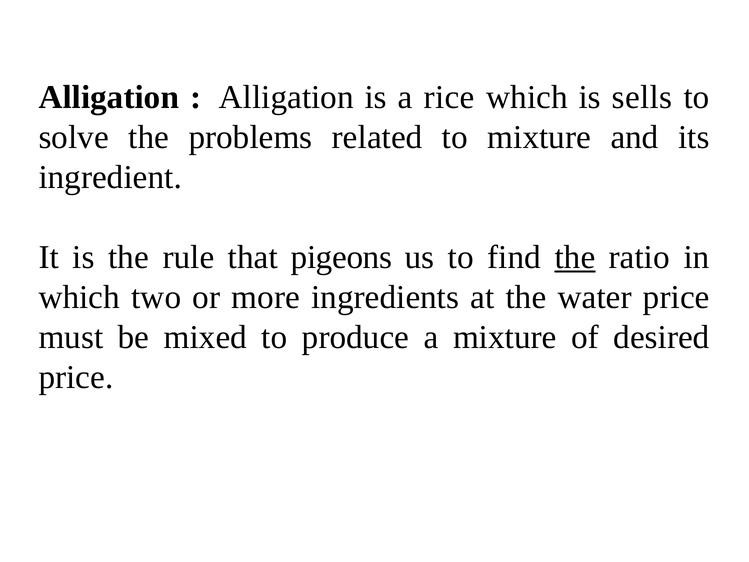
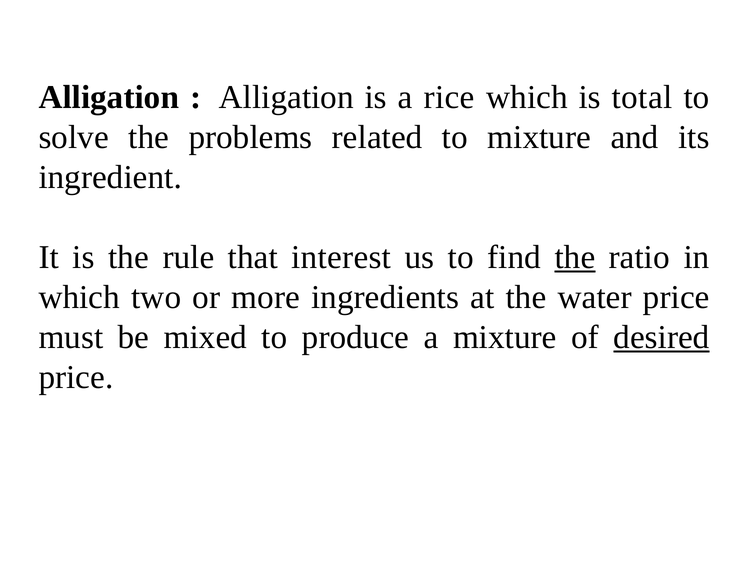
sells: sells -> total (642, 97)
pigeons: pigeons -> interest (341, 257)
desired underline: none -> present (661, 337)
